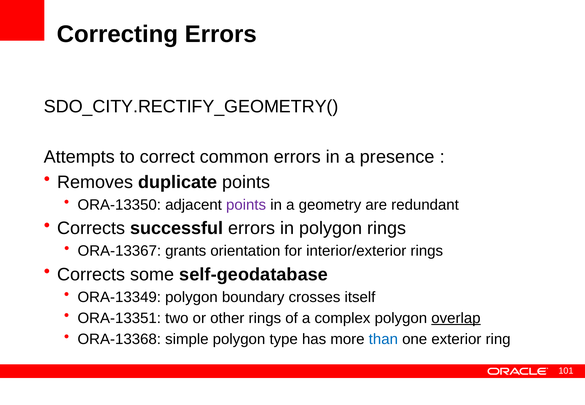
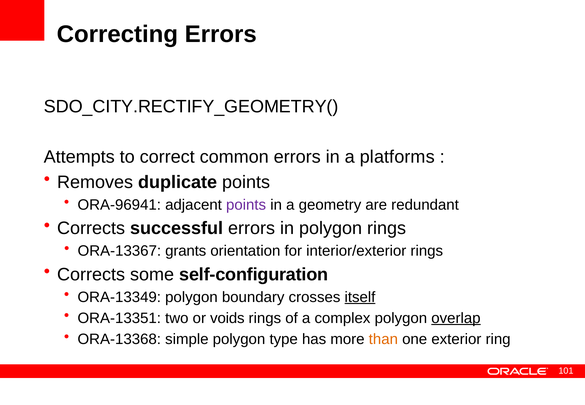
presence: presence -> platforms (397, 157)
ORA-13350: ORA-13350 -> ORA-96941 (119, 205)
self-geodatabase: self-geodatabase -> self-configuration (254, 275)
itself underline: none -> present (360, 297)
other: other -> voids (227, 318)
than colour: blue -> orange (383, 339)
